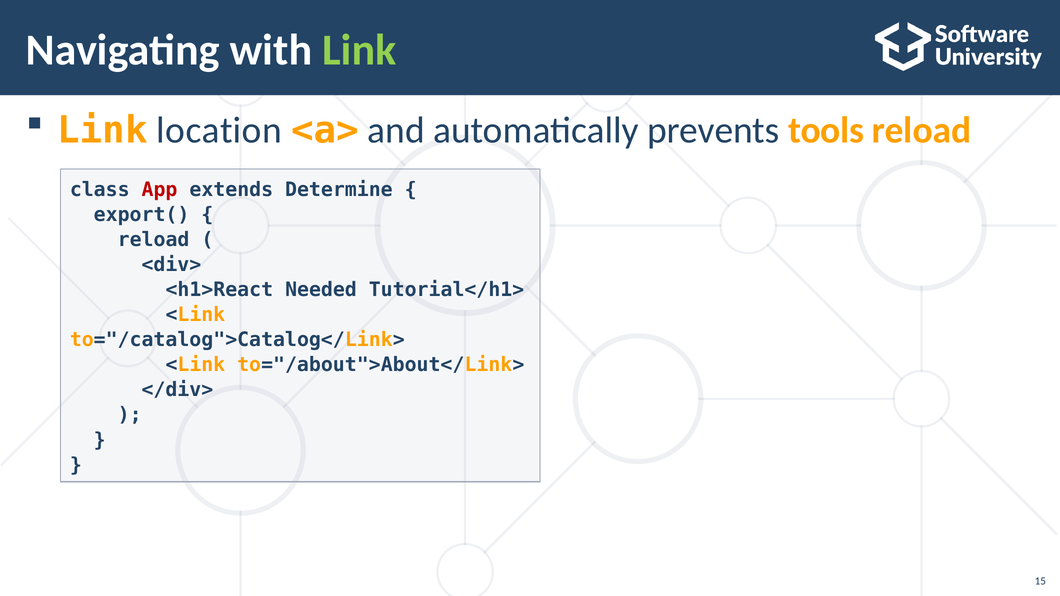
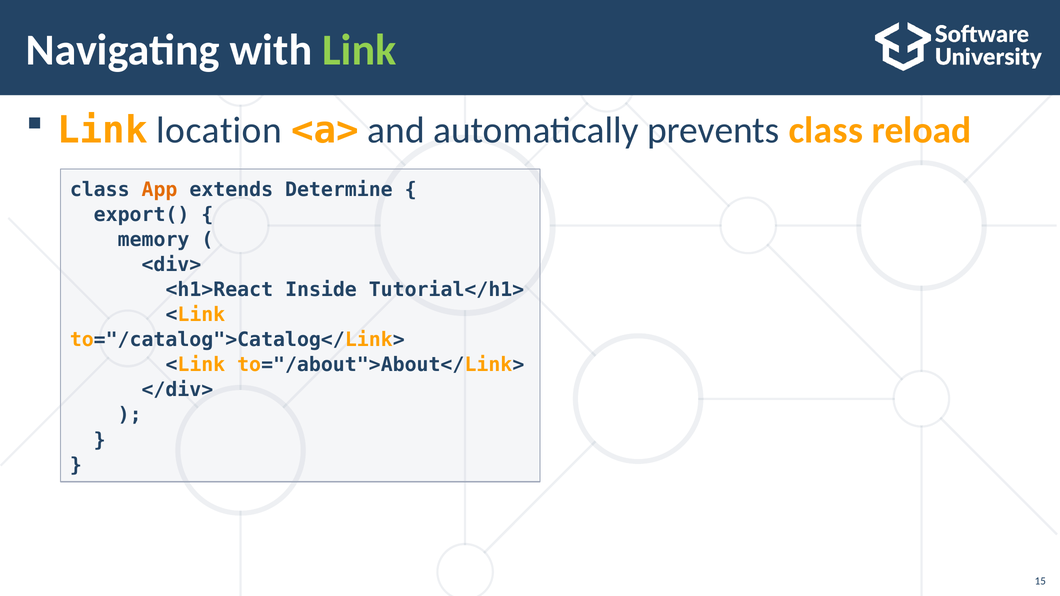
prevents tools: tools -> class (826, 131)
App colour: red -> orange (159, 190)
reload: reload -> memory (154, 240)
Needed: Needed -> Inside (321, 290)
